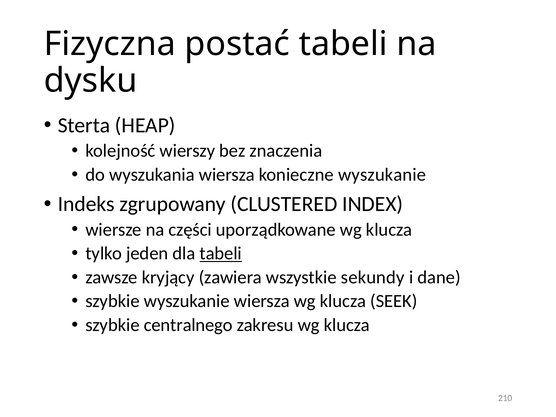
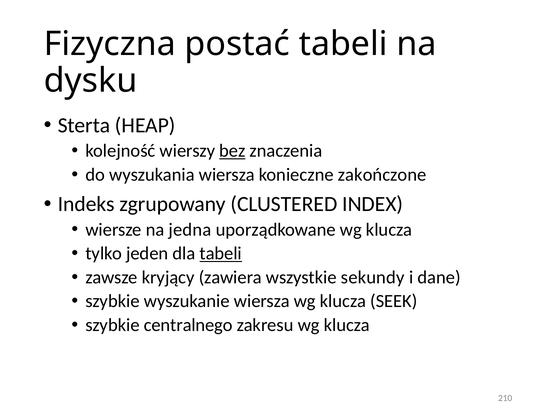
bez underline: none -> present (232, 151)
konieczne wyszukanie: wyszukanie -> zakończone (382, 175)
części: części -> jedna (190, 230)
